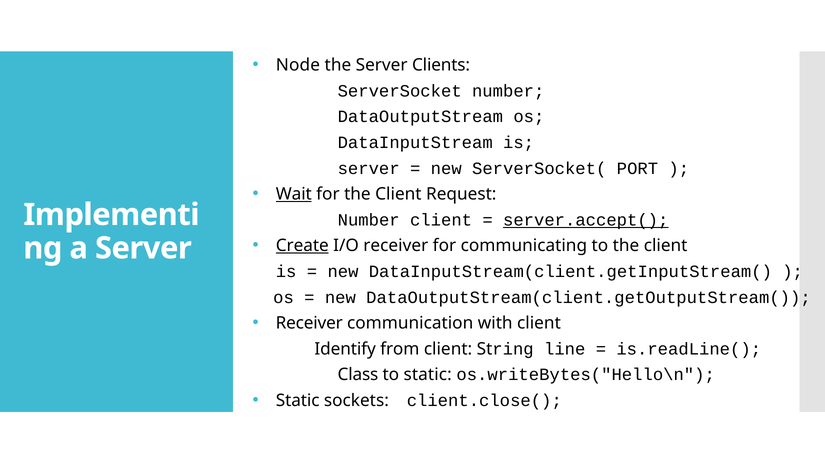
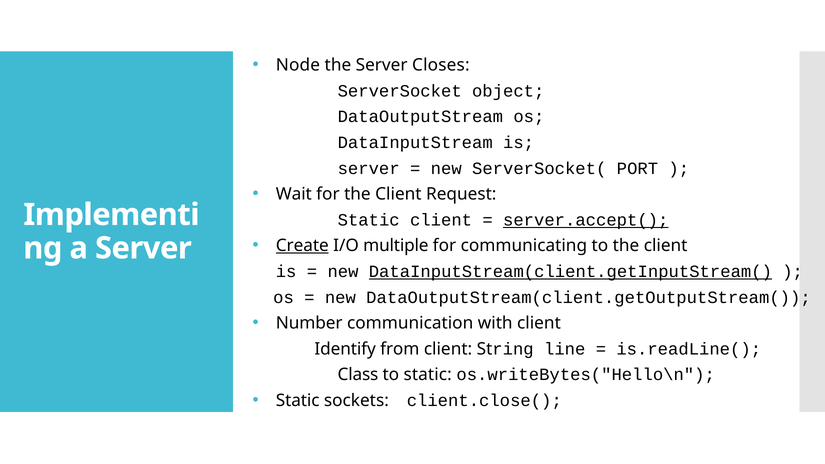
Clients: Clients -> Closes (441, 65)
ServerSocket number: number -> object (508, 91)
Wait underline: present -> none (294, 194)
Number: Number -> Static (369, 220)
I/O receiver: receiver -> multiple (396, 246)
DataInputStream(client.getInputStream( underline: none -> present (570, 272)
Receiver: Receiver -> Number (309, 323)
